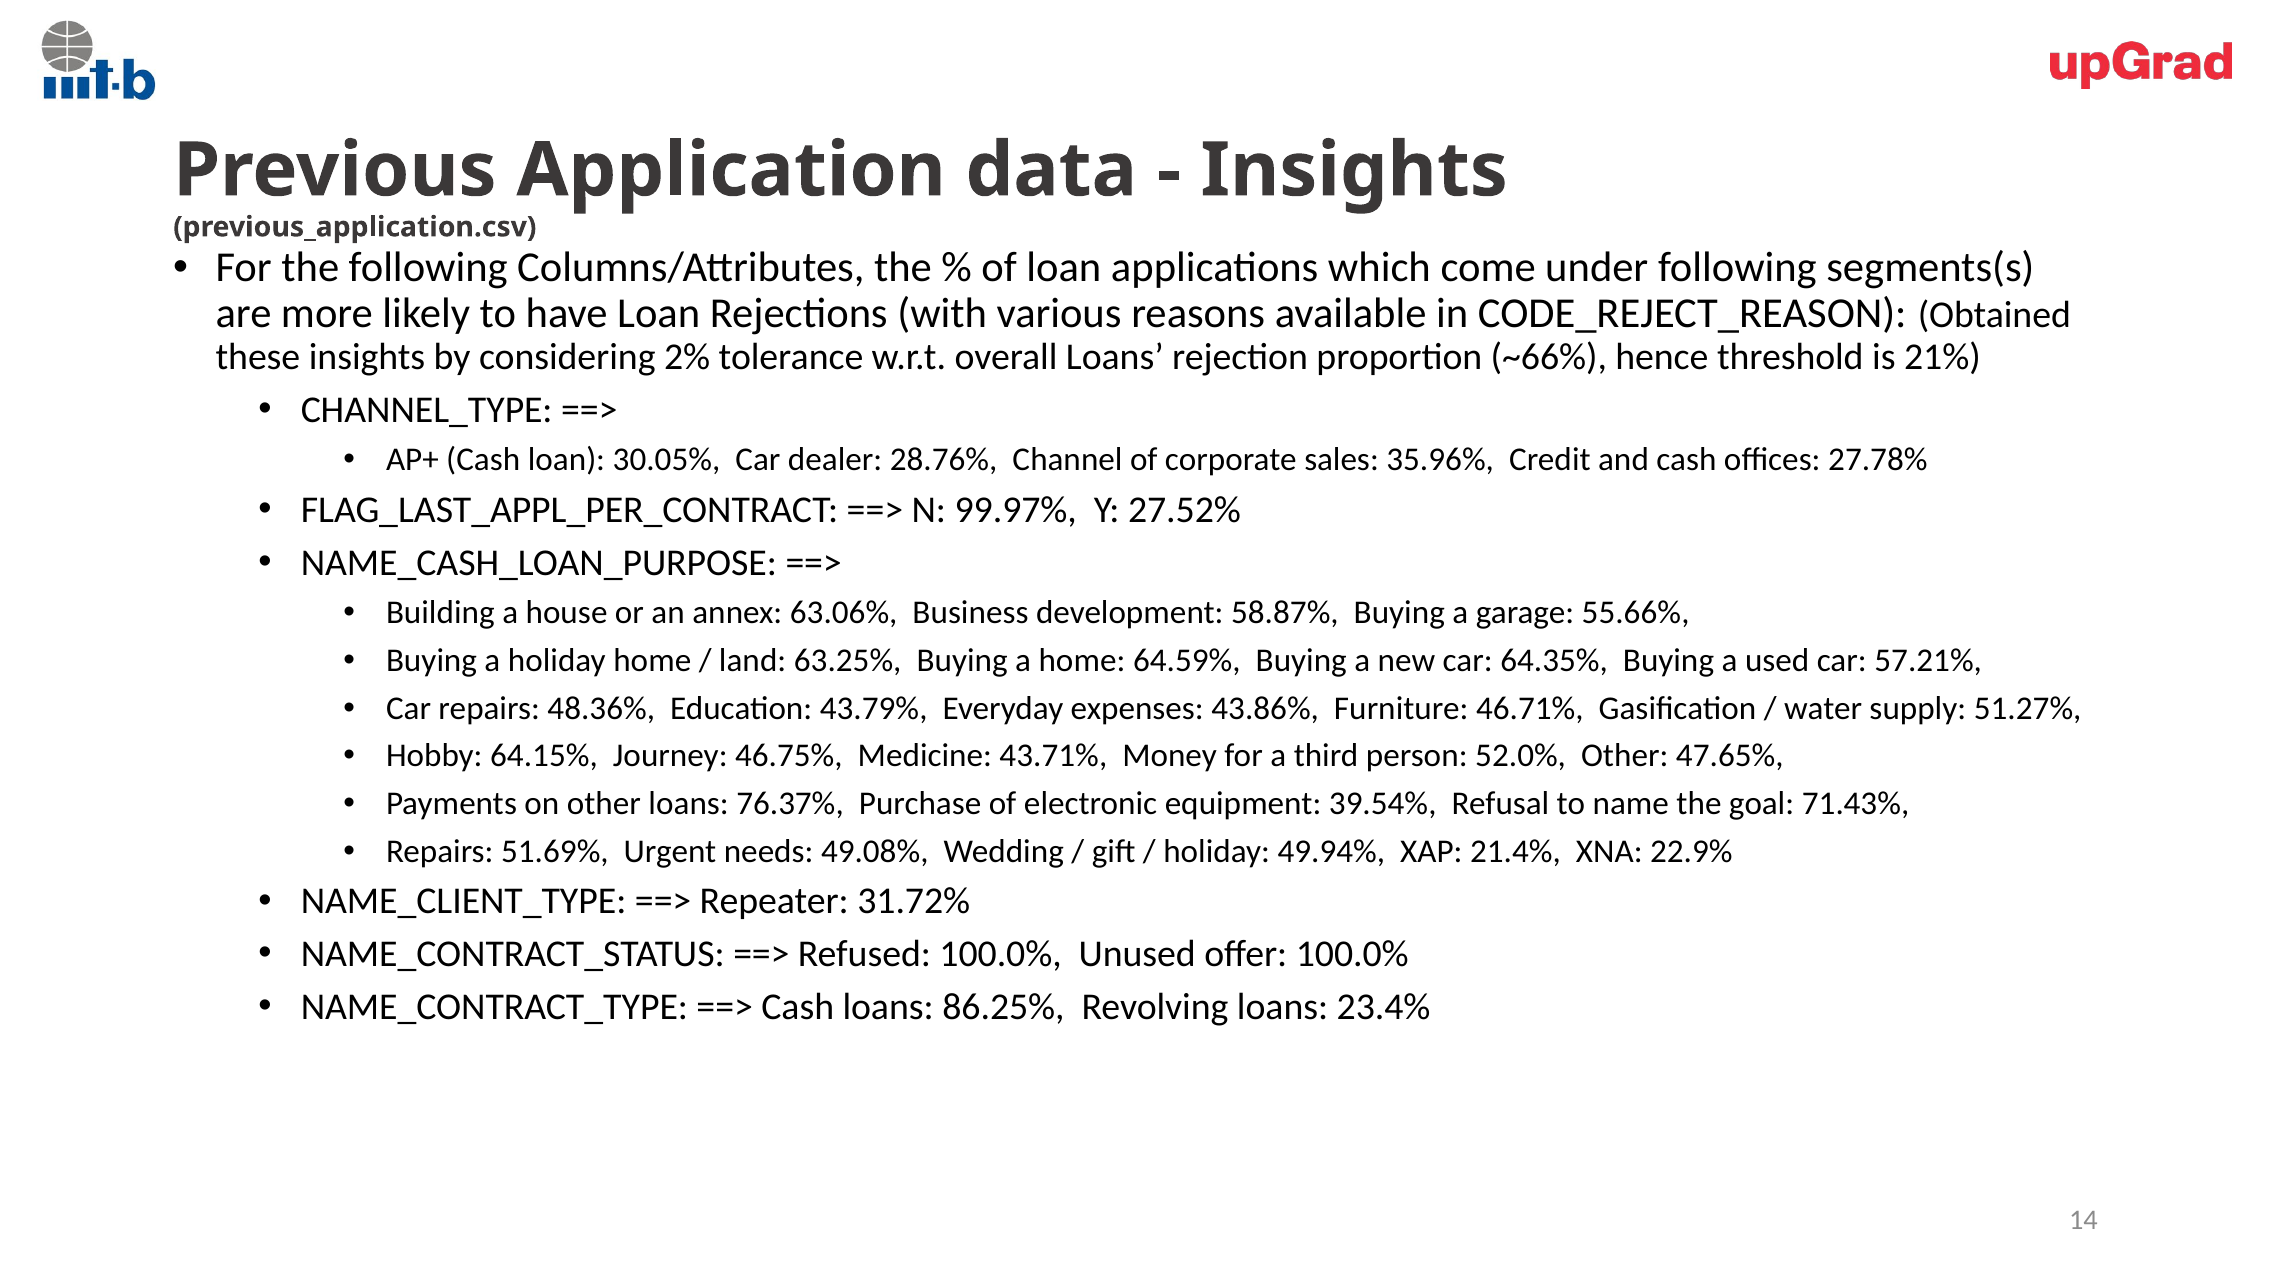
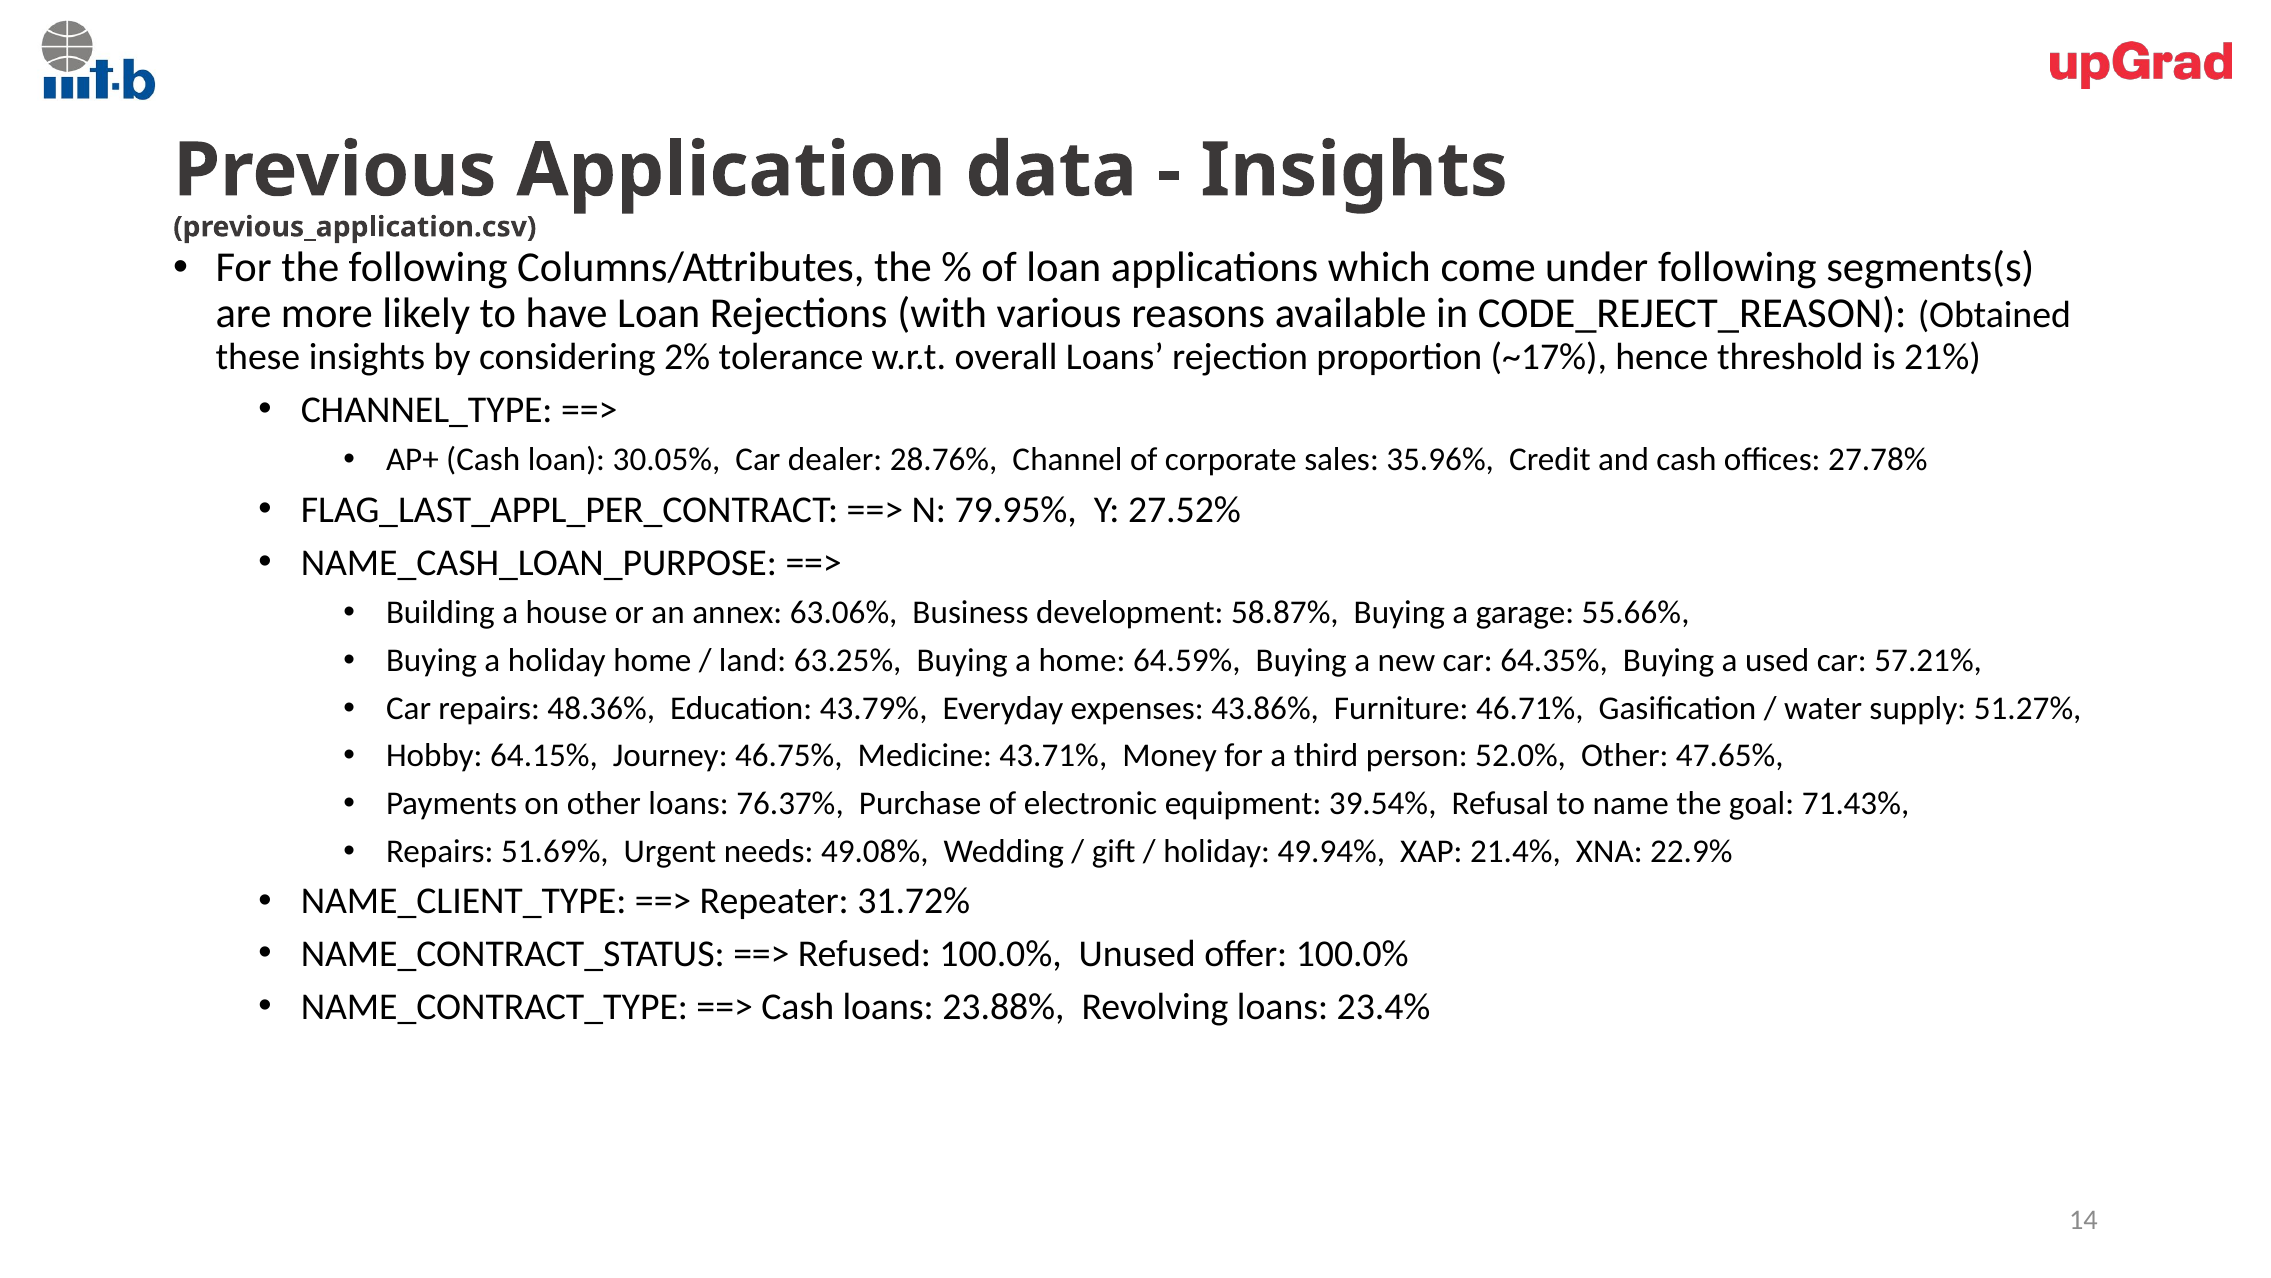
~66%: ~66% -> ~17% (1549, 357)
99.97%: 99.97% -> 79.95% (1016, 510)
86.25%: 86.25% -> 23.88% (1003, 1006)
